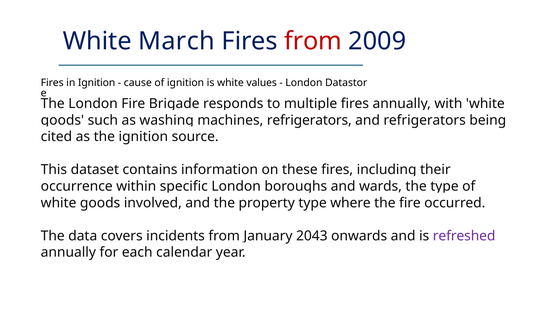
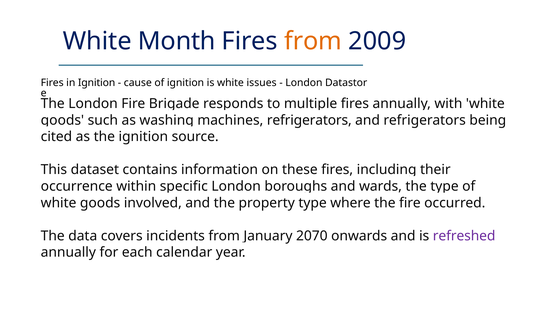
March: March -> Month (177, 41)
from colour: red -> orange (313, 41)
values: values -> issues (262, 83)
2043: 2043 -> 2070 (312, 236)
